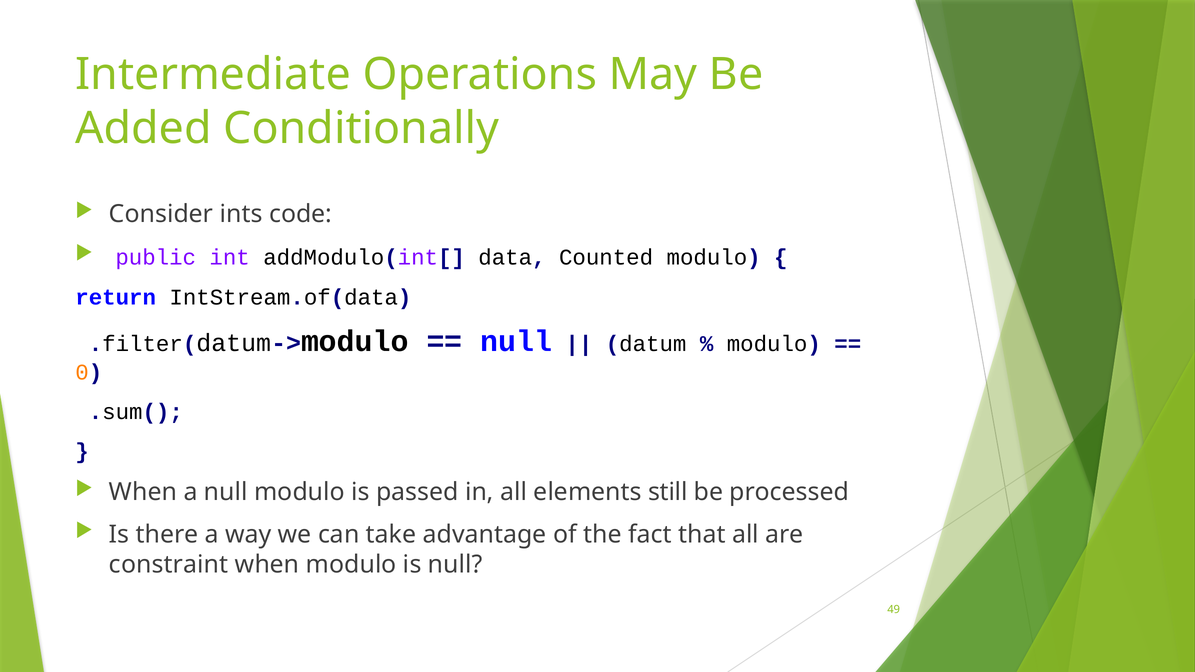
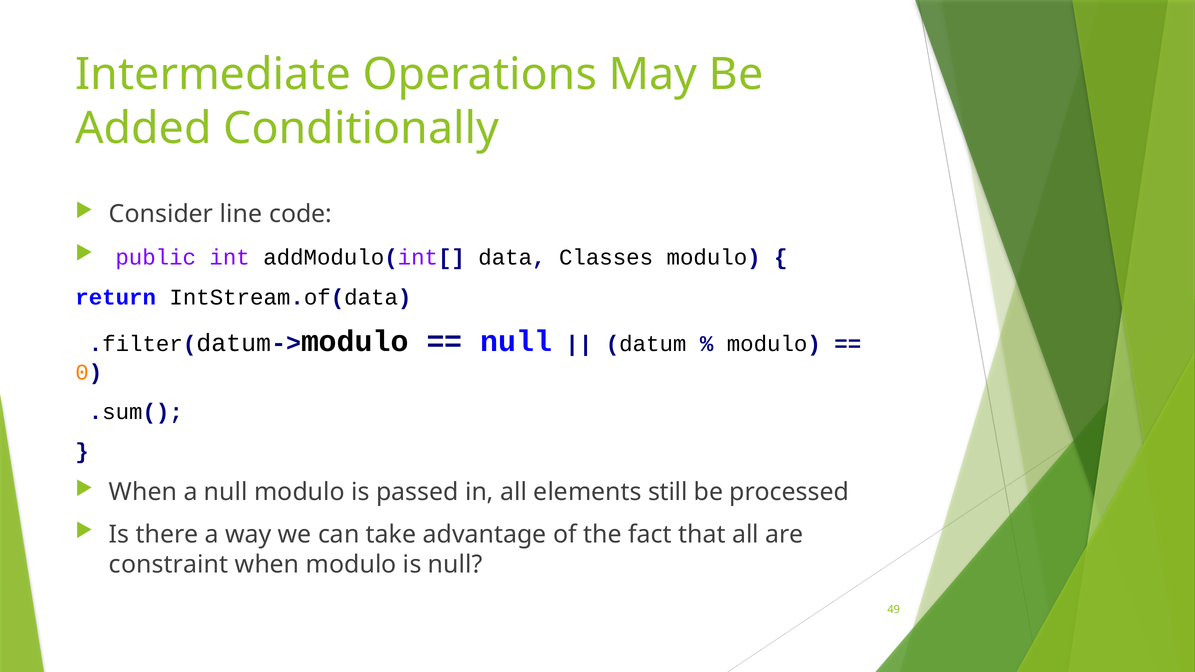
ints: ints -> line (241, 214)
Counted: Counted -> Classes (606, 258)
